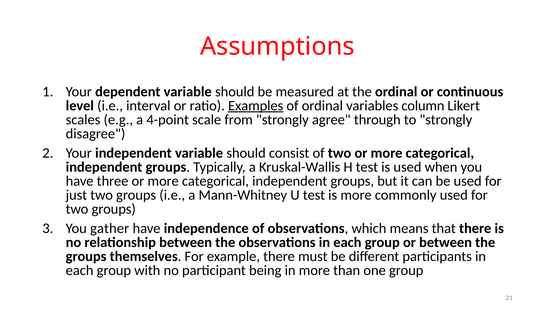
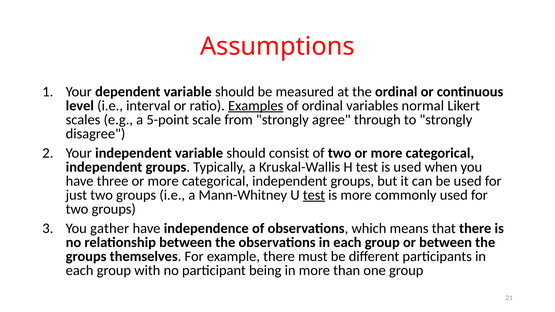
column: column -> normal (423, 106)
4-point: 4-point -> 5-point (168, 120)
test underline: none -> present (314, 195)
